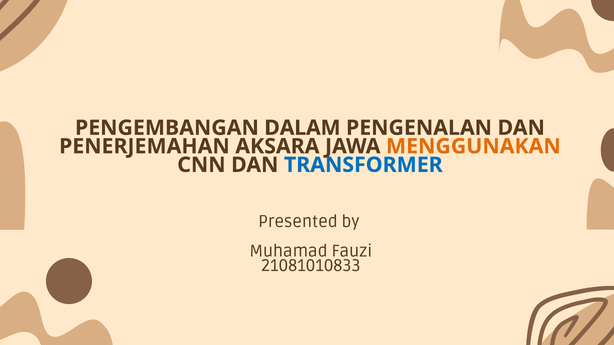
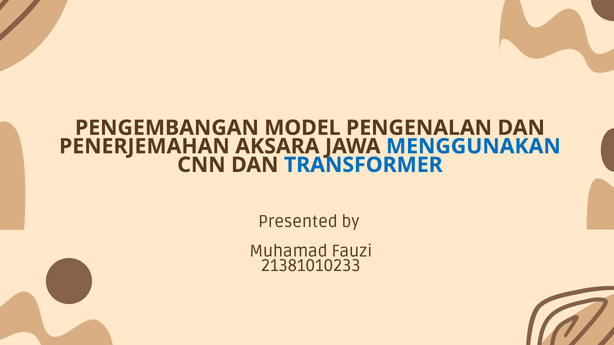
DALAM: DALAM -> MODEL (302, 128)
MENGGUNAKAN colour: orange -> blue (473, 147)
21081010833: 21081010833 -> 21381010233 (311, 266)
